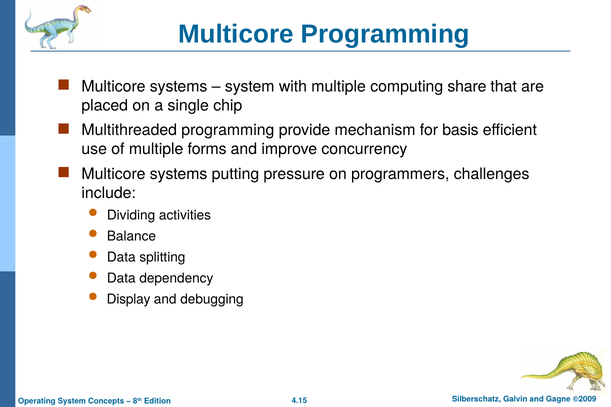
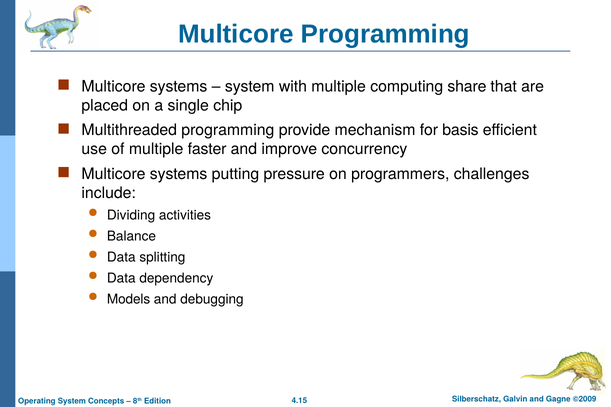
forms: forms -> faster (207, 149)
Display: Display -> Models (129, 299)
